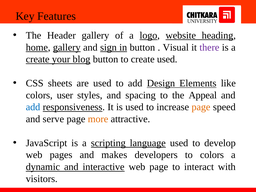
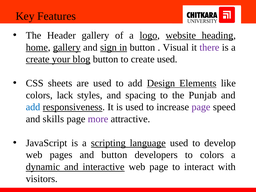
user: user -> lack (65, 95)
Appeal: Appeal -> Punjab (203, 95)
page colour: orange -> purple (201, 107)
serve: serve -> skills (53, 119)
more colour: orange -> purple (98, 119)
and makes: makes -> button (114, 155)
